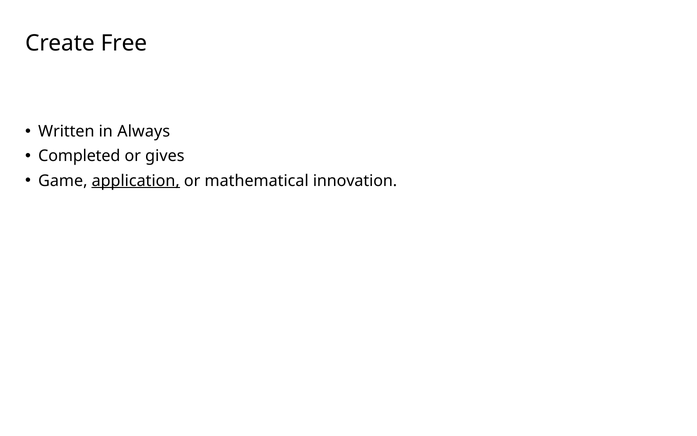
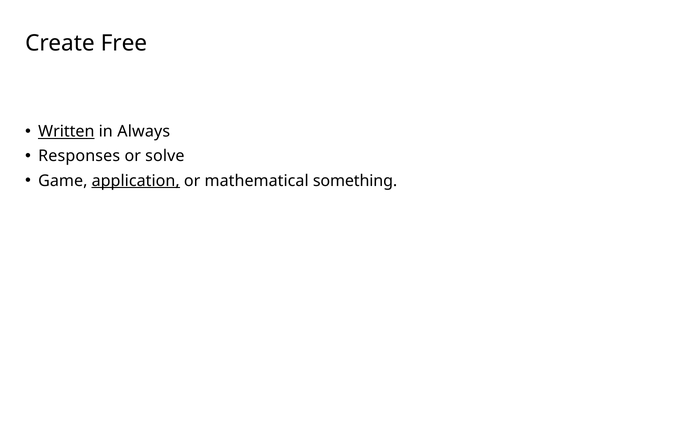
Written underline: none -> present (66, 131)
Completed: Completed -> Responses (79, 156)
gives: gives -> solve (165, 156)
innovation: innovation -> something (355, 181)
